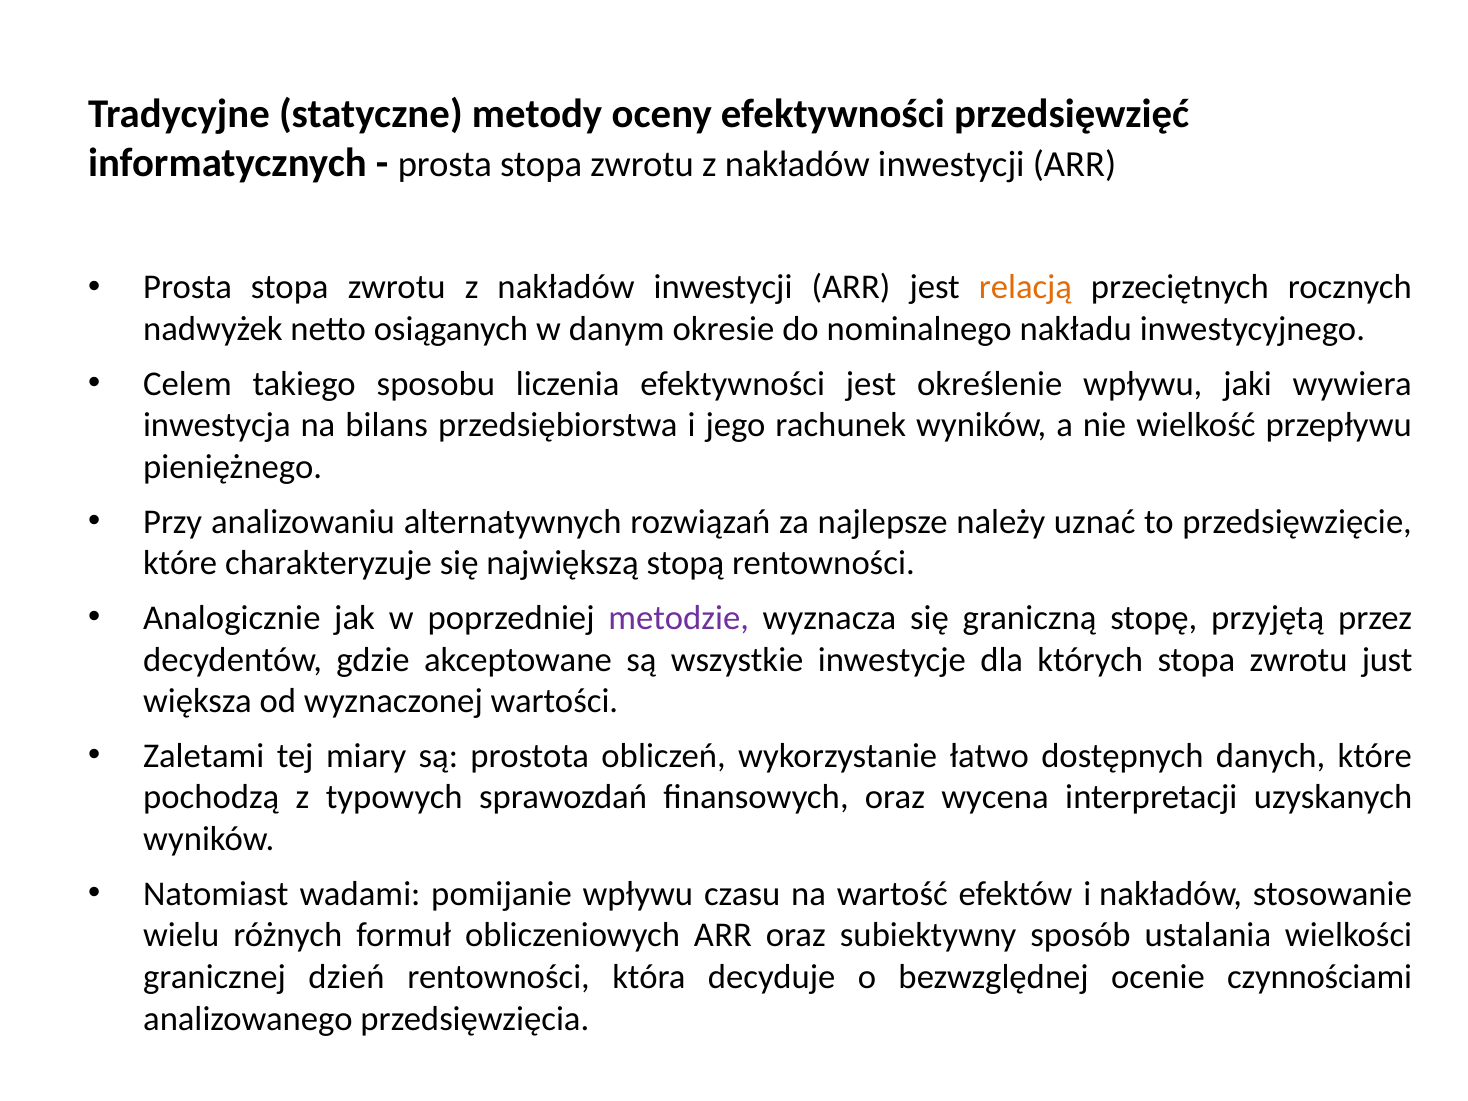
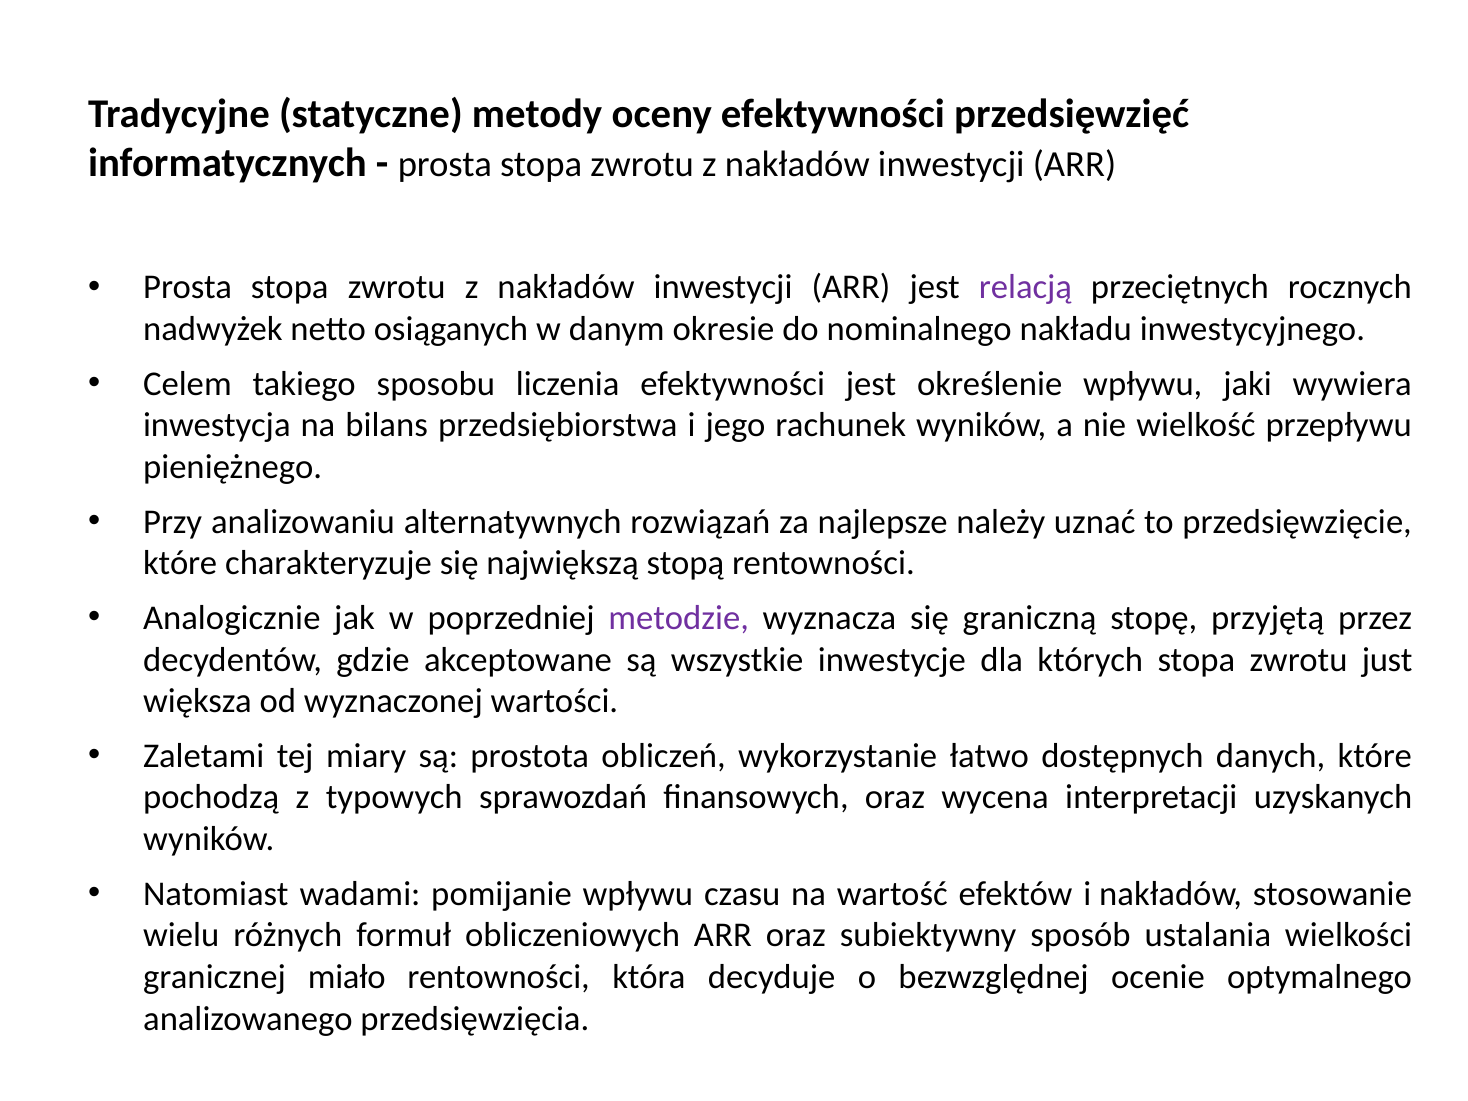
relacją colour: orange -> purple (1025, 287)
dzień: dzień -> miało (347, 977)
czynnościami: czynnościami -> optymalnego (1320, 977)
